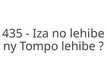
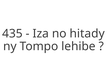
no lehibe: lehibe -> hitady (87, 34)
